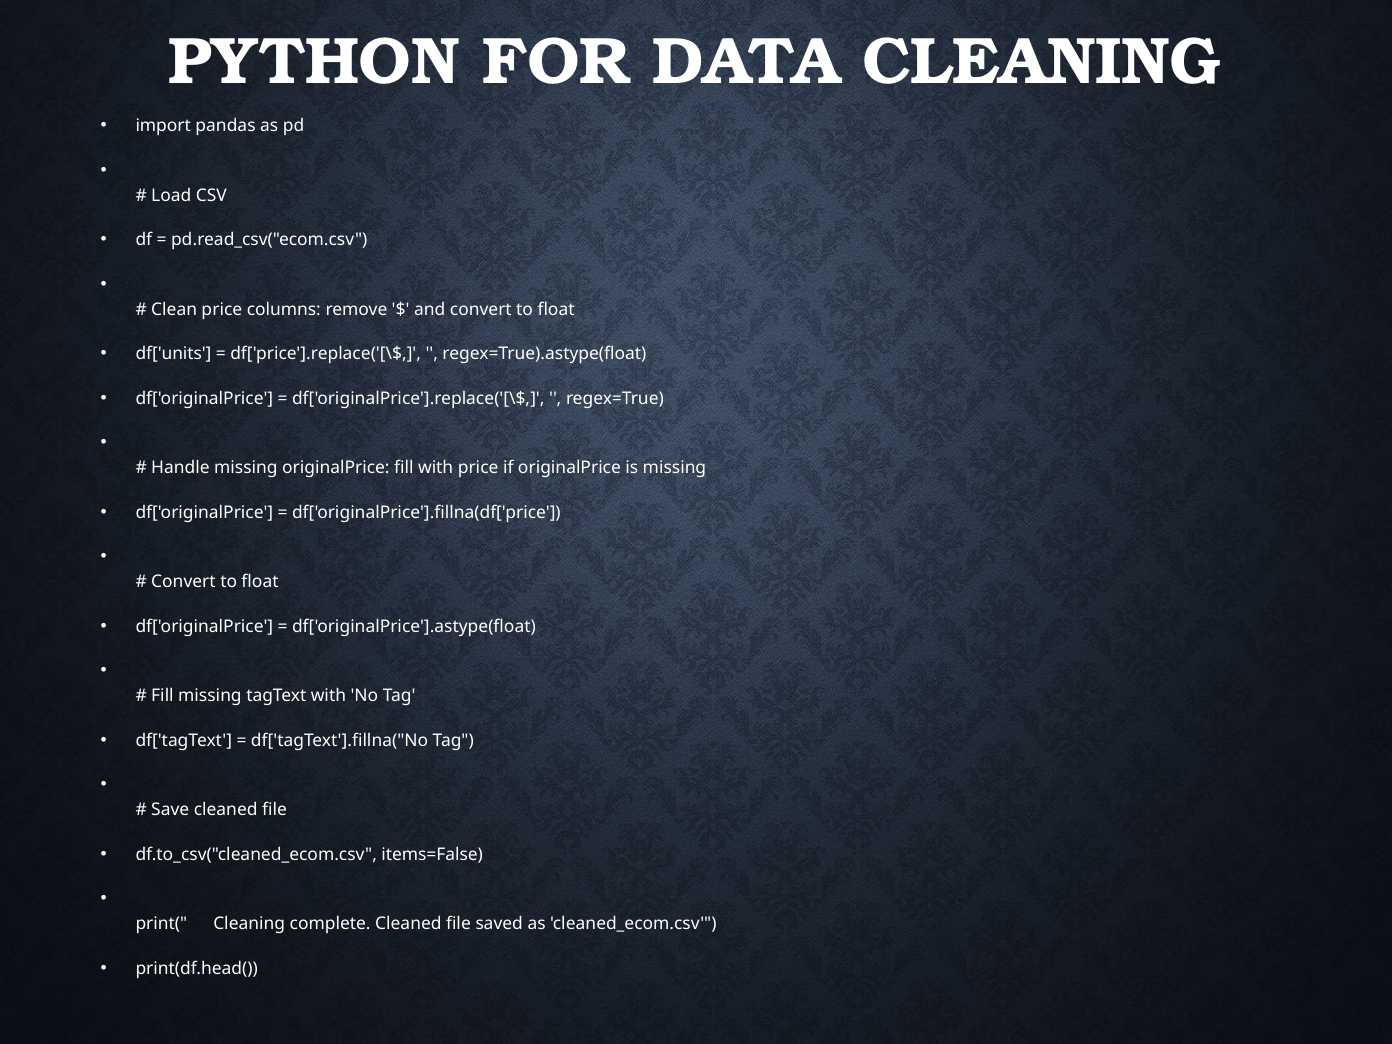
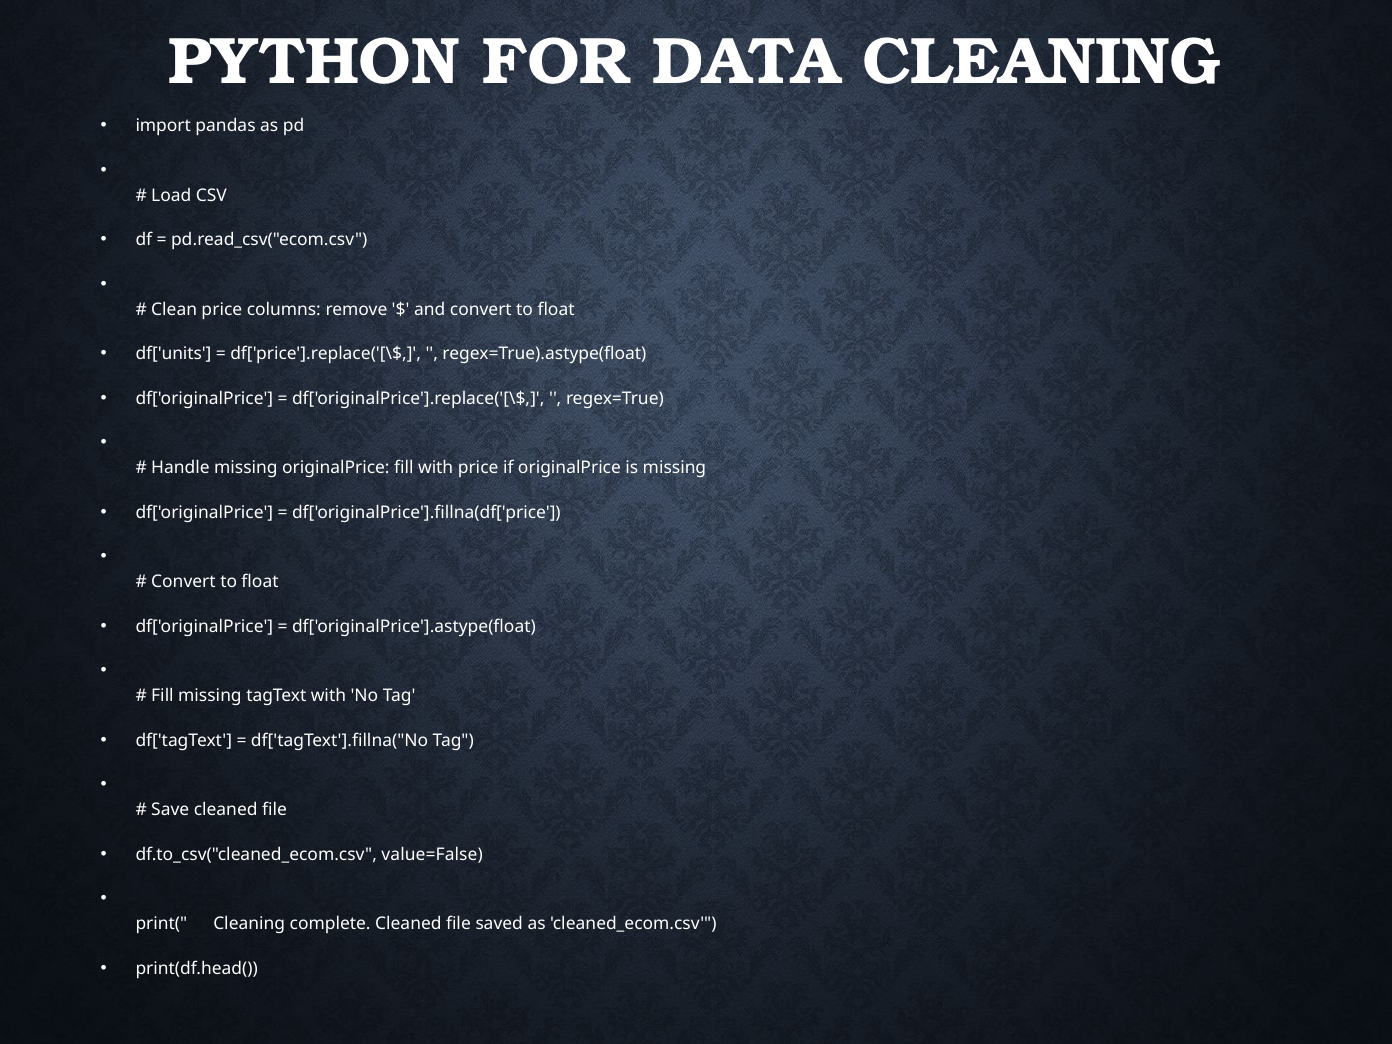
items=False: items=False -> value=False (432, 854)
